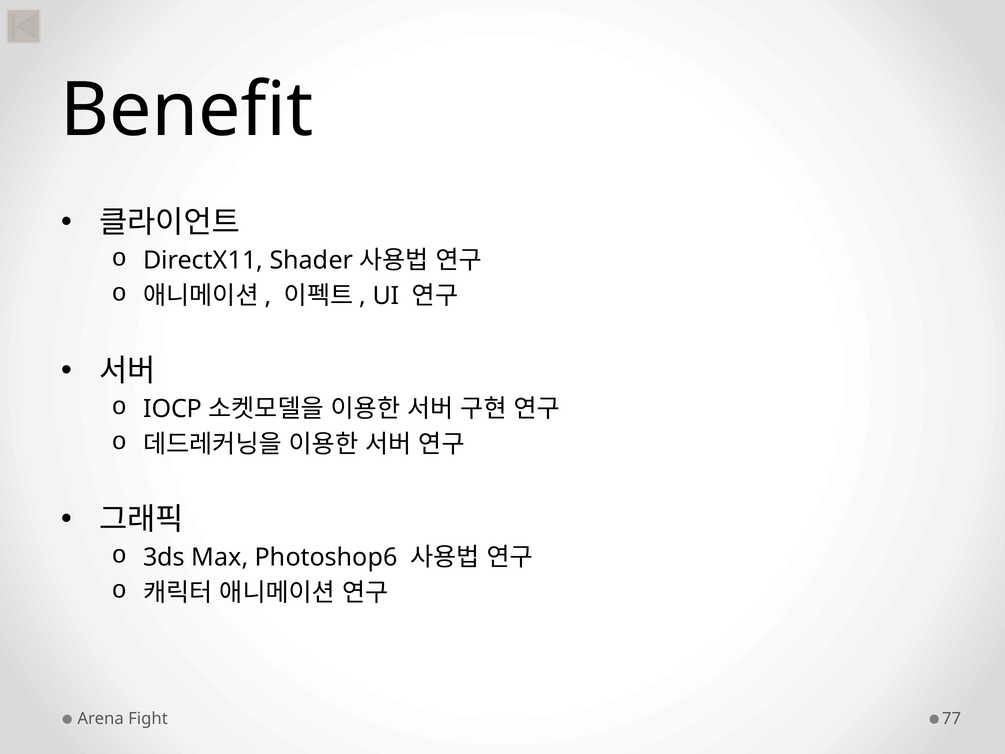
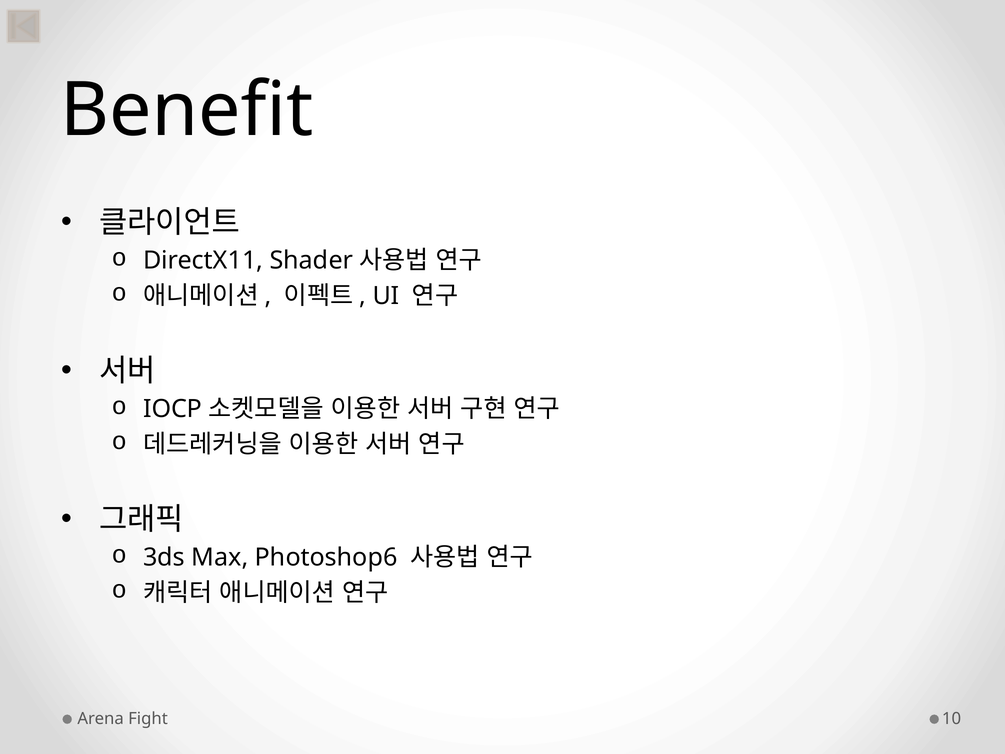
77: 77 -> 10 (952, 718)
